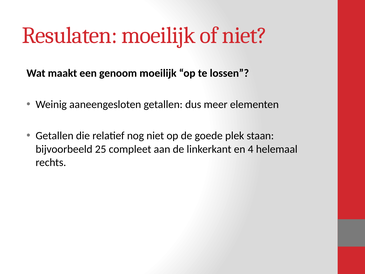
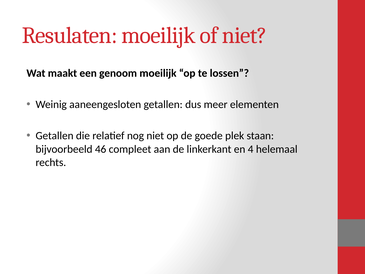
25: 25 -> 46 (101, 149)
